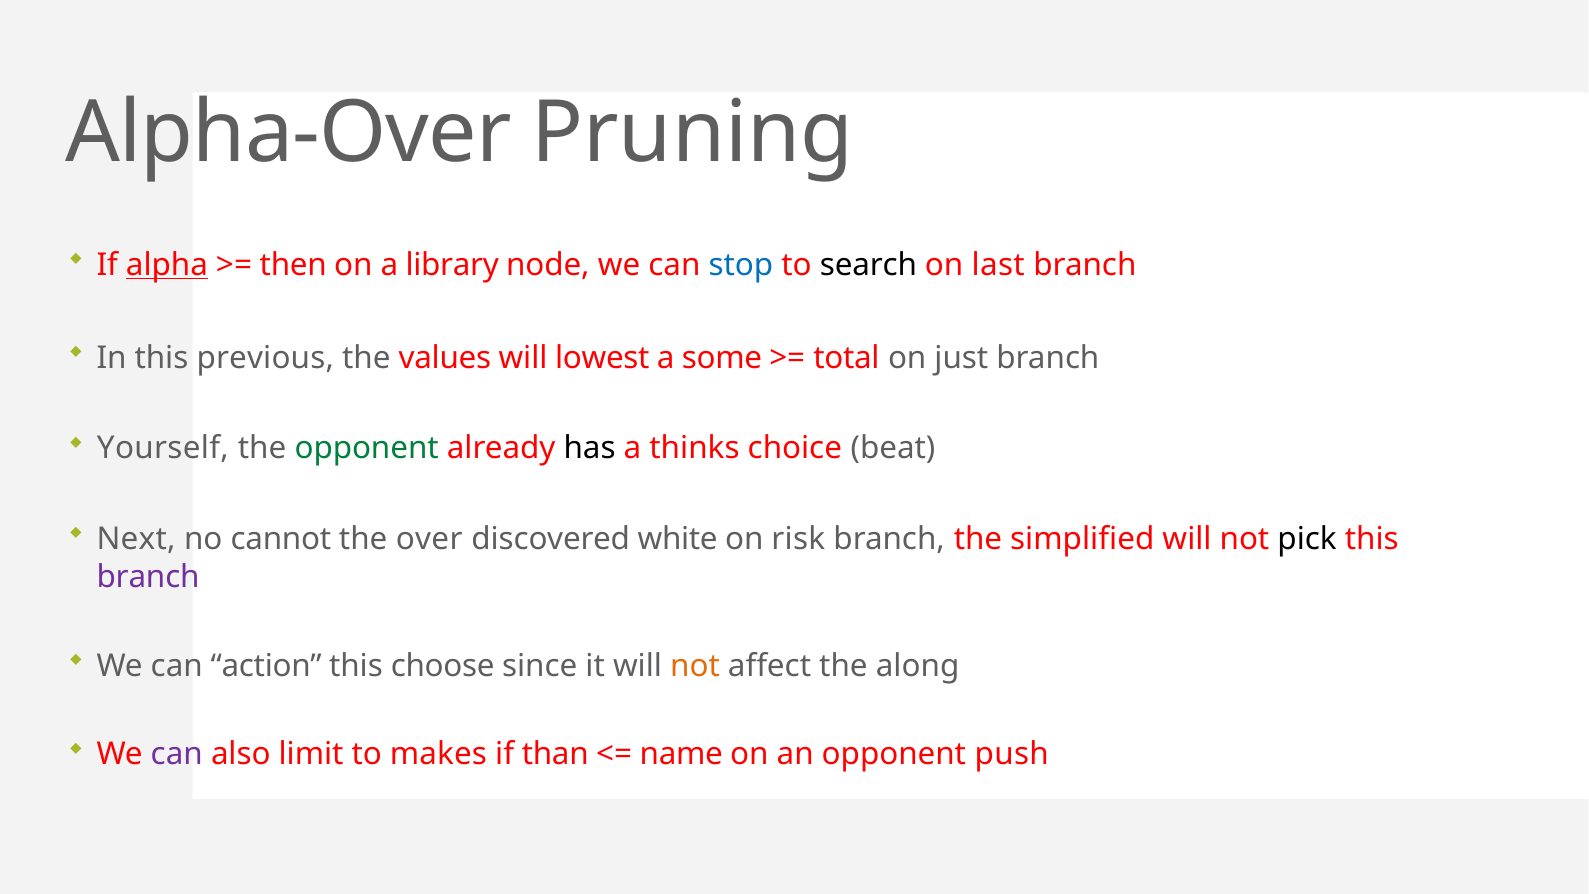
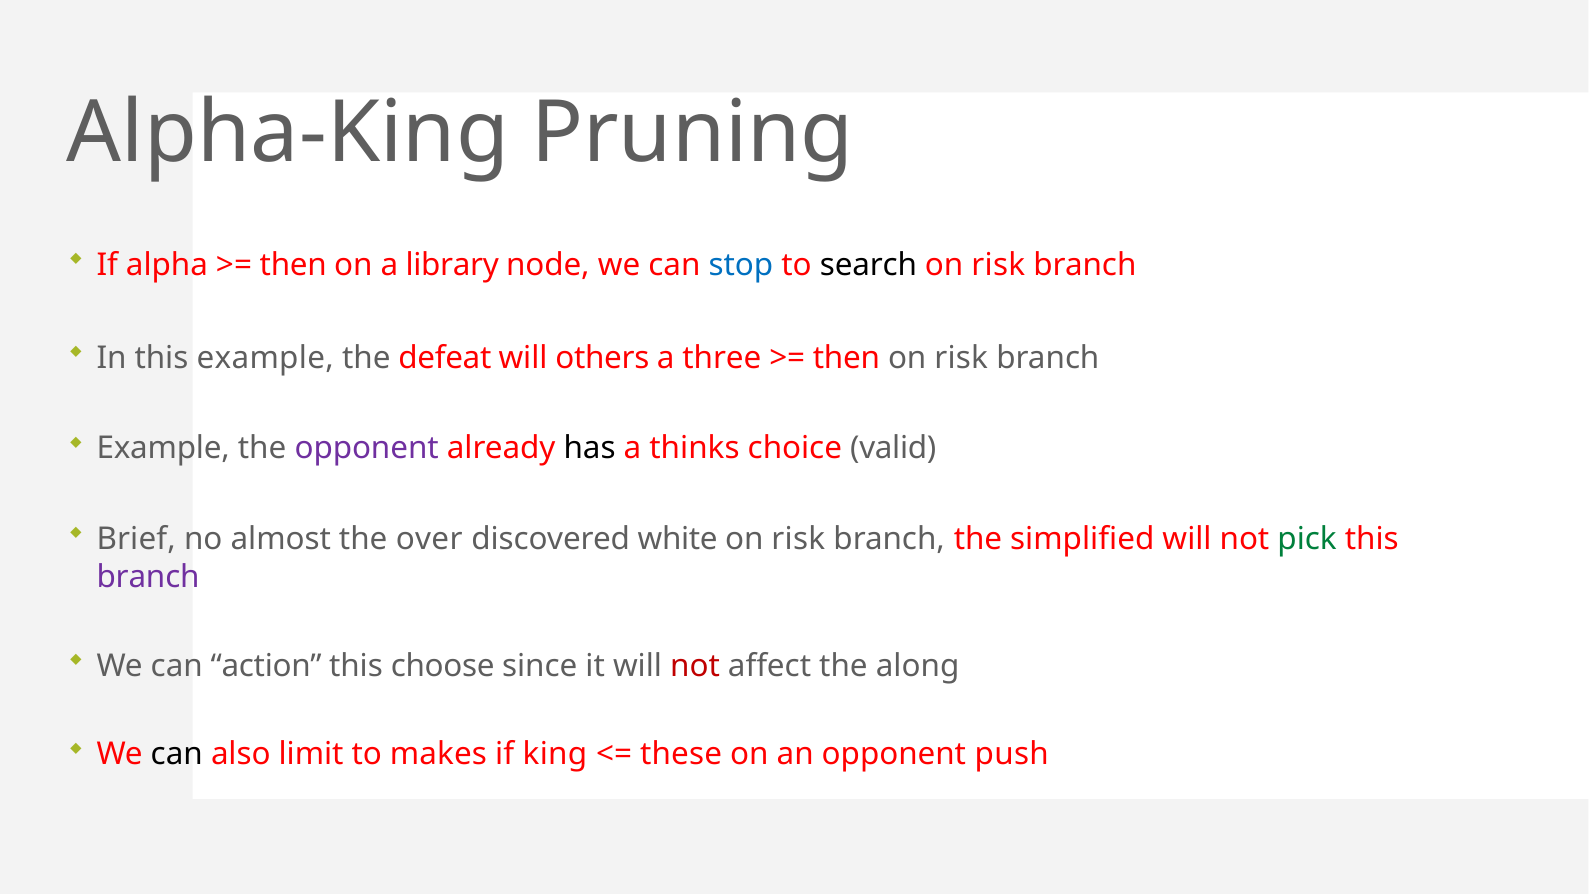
Alpha-Over: Alpha-Over -> Alpha-King (288, 133)
alpha underline: present -> none (167, 265)
last: last -> risk (998, 265)
this previous: previous -> example (265, 358)
values: values -> defeat (445, 358)
lowest: lowest -> others (602, 358)
some: some -> three (722, 358)
total: total -> then (846, 358)
just: just -> risk (961, 358)
Yourself: Yourself -> Example (163, 448)
opponent colour: green -> purple (367, 448)
beat: beat -> valid (893, 448)
Next: Next -> Brief (136, 539)
cannot: cannot -> almost (281, 539)
pick colour: black -> green (1307, 539)
not colour: orange -> red (695, 666)
can colour: purple -> black (177, 754)
than: than -> king (555, 754)
name: name -> these (681, 754)
